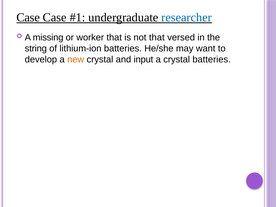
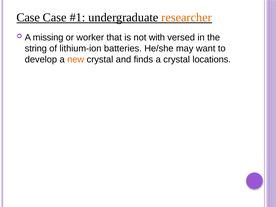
researcher colour: blue -> orange (187, 17)
not that: that -> with (157, 37)
input: input -> finds (143, 60)
crystal batteries: batteries -> locations (212, 60)
